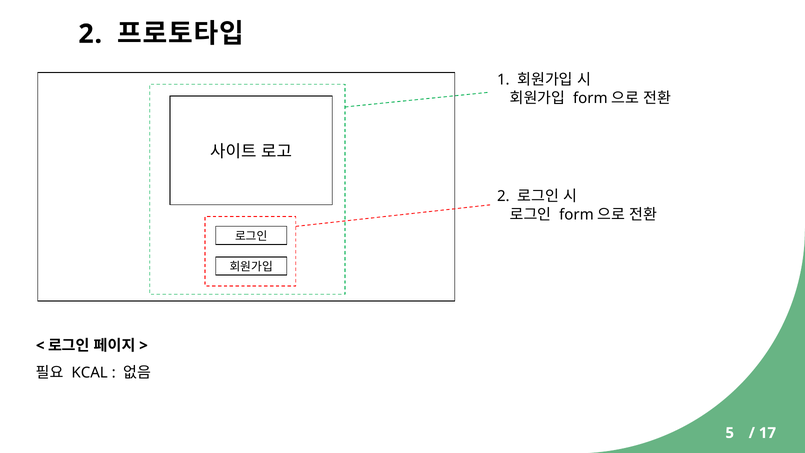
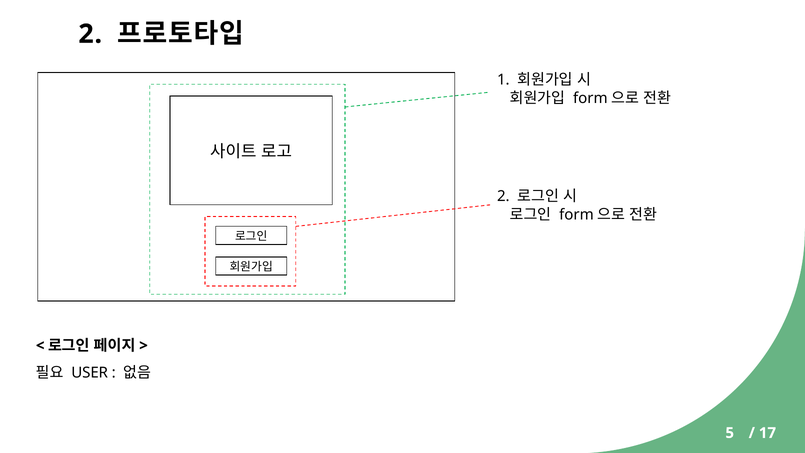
KCAL: KCAL -> USER (90, 373)
